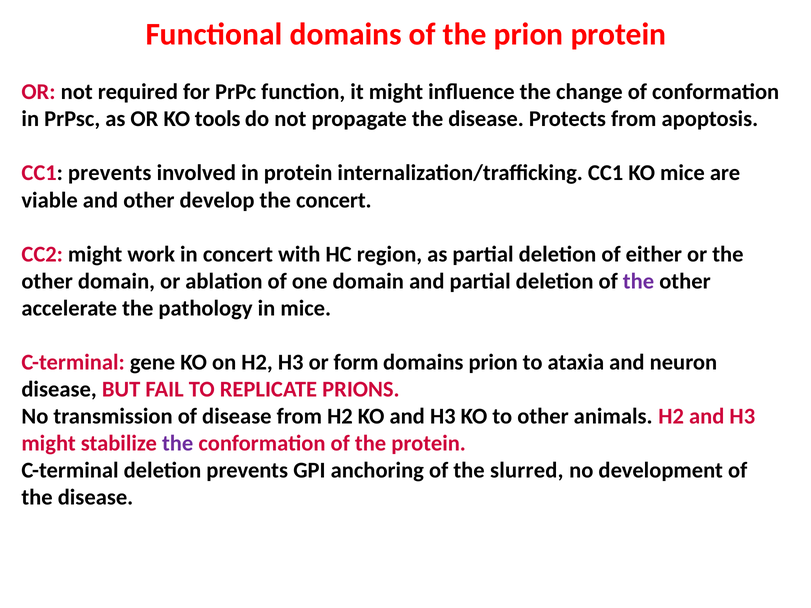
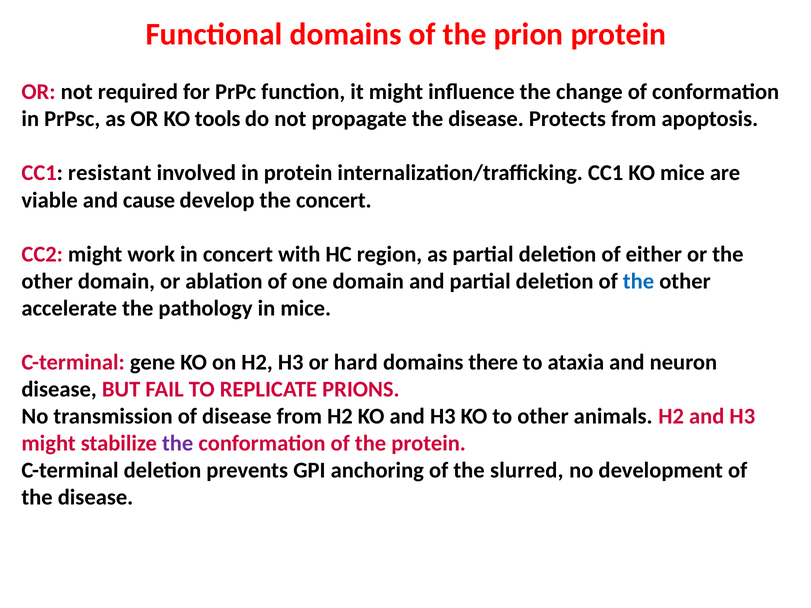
CC1 prevents: prevents -> resistant (110, 173)
and other: other -> cause (149, 200)
the colour: purple -> blue (638, 281)
form: form -> hard (356, 362)
domains prion: prion -> there (493, 362)
